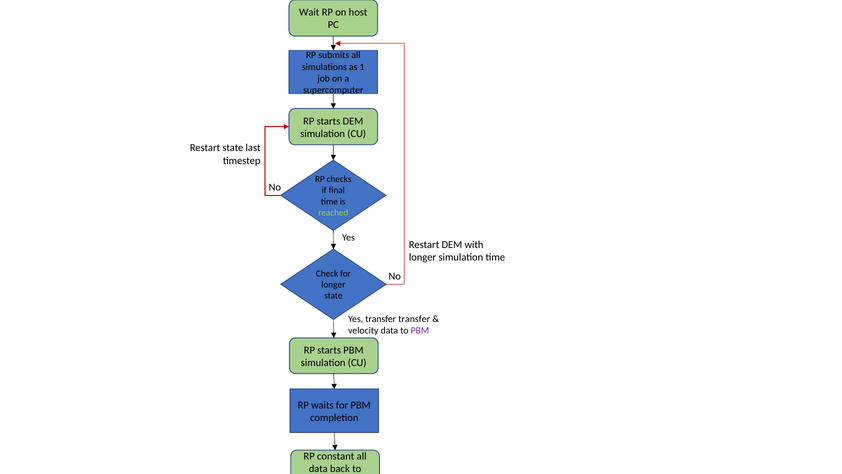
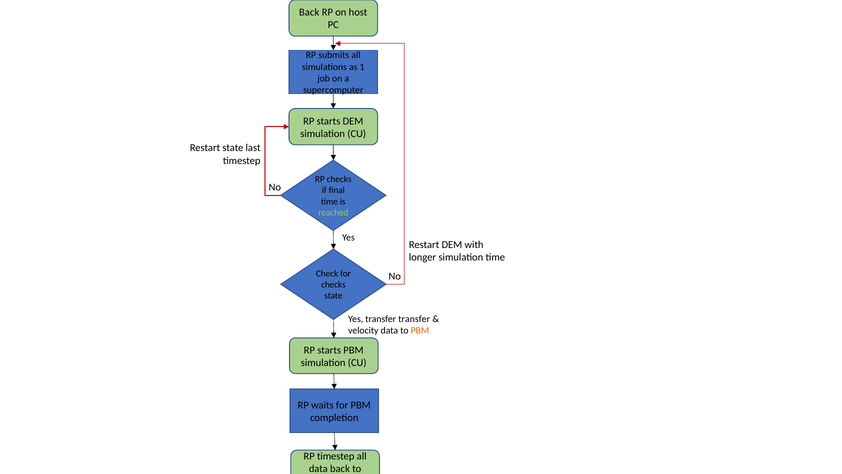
Wait: Wait -> Back (309, 12)
longer: longer -> checks (333, 285)
PBM colour: purple -> orange (420, 331)
RP constant: constant -> timestep (336, 456)
